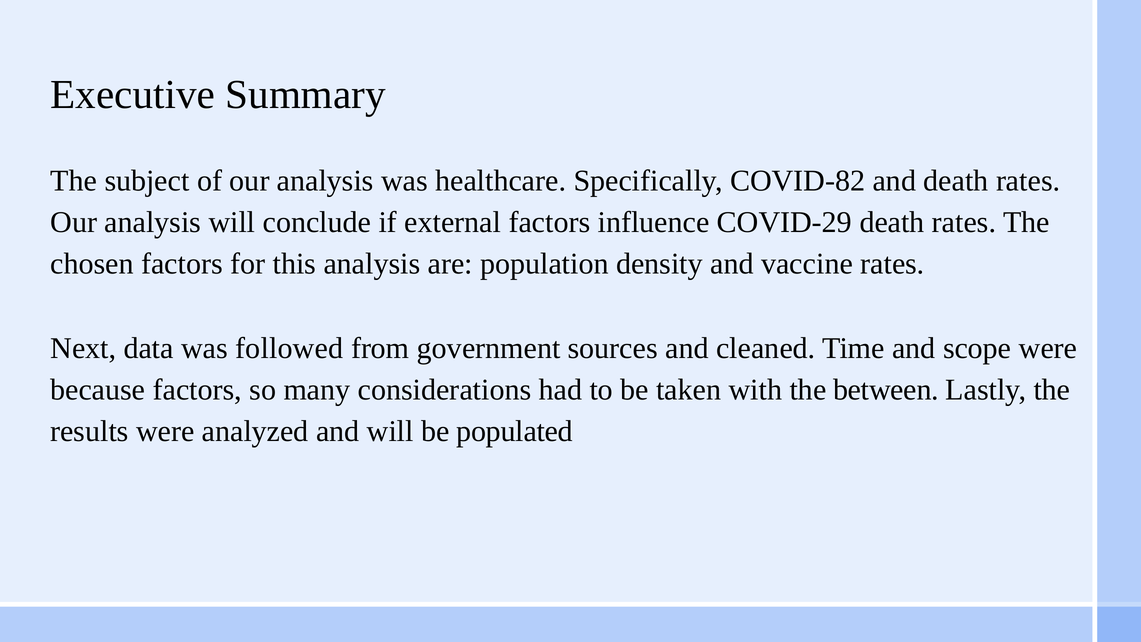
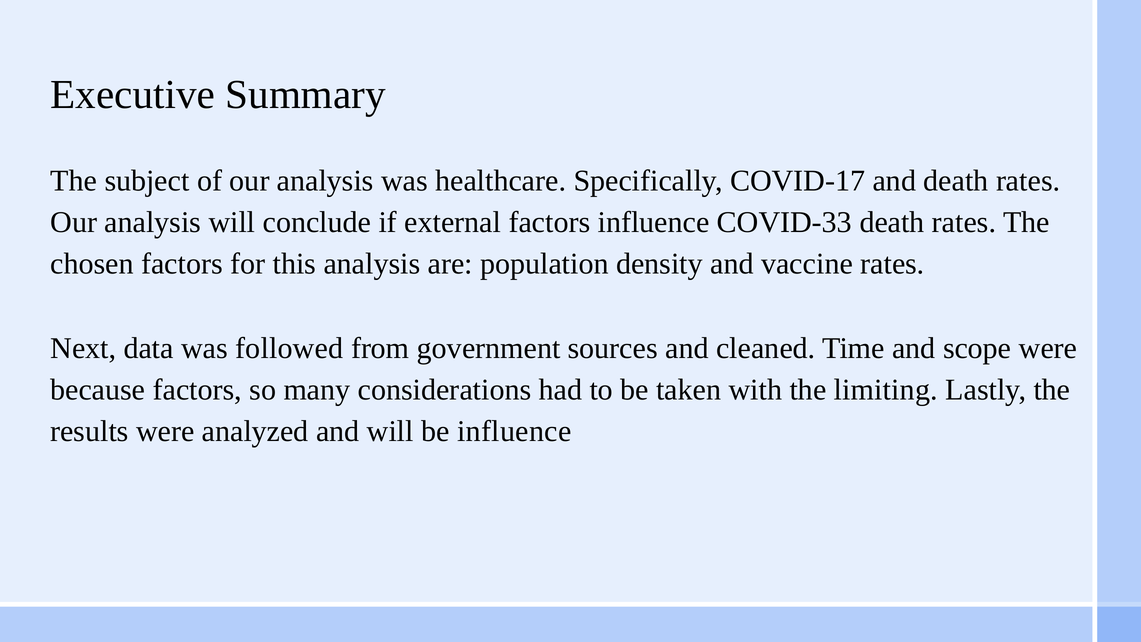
COVID-82: COVID-82 -> COVID-17 (798, 181)
COVID-29: COVID-29 -> COVID-33 (784, 222)
between: between -> limiting (886, 390)
be populated: populated -> influence (514, 431)
